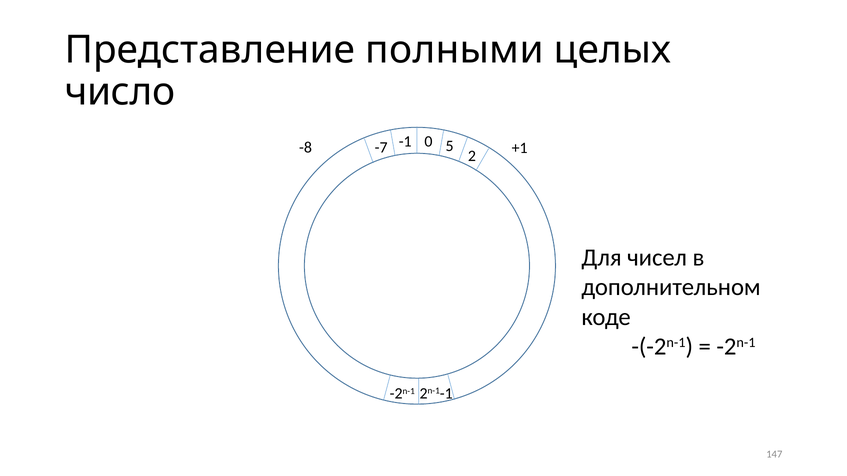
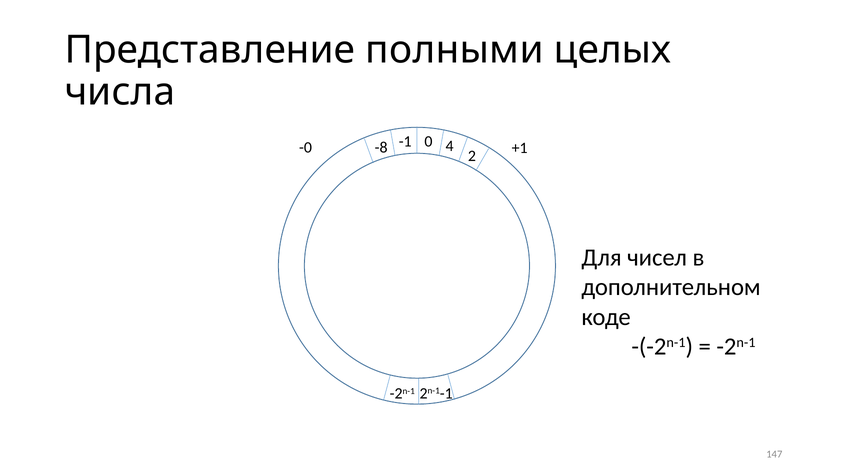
число: число -> числа (120, 92)
5: 5 -> 4 (450, 146)
-8: -8 -> -0 (306, 148)
-7: -7 -> -8 (381, 148)
